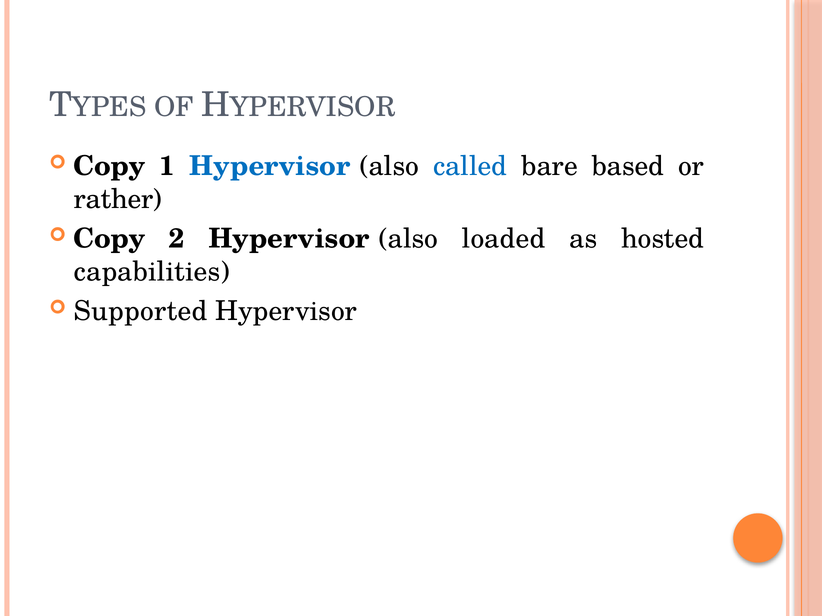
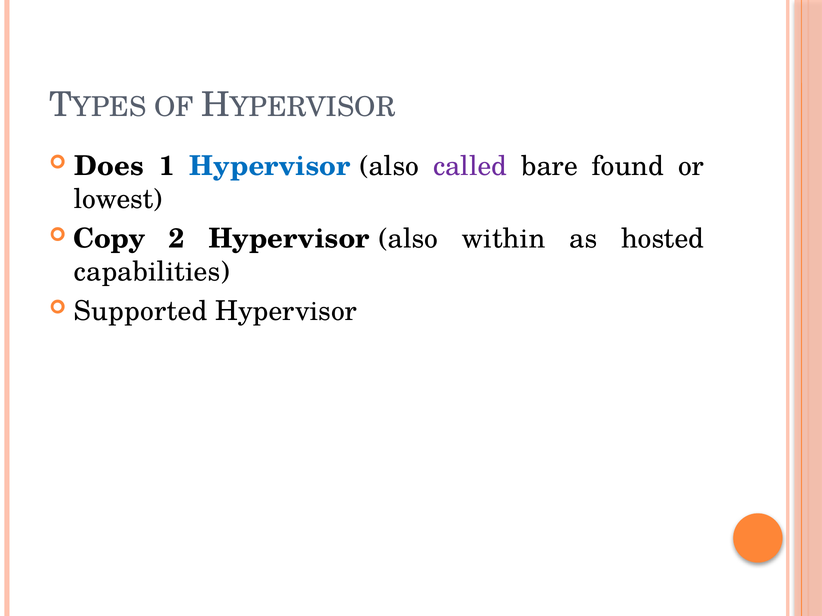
Copy: Copy -> Does (109, 166)
called colour: blue -> purple (470, 166)
based: based -> found (628, 166)
rather: rather -> lowest (118, 199)
loaded: loaded -> within (504, 239)
